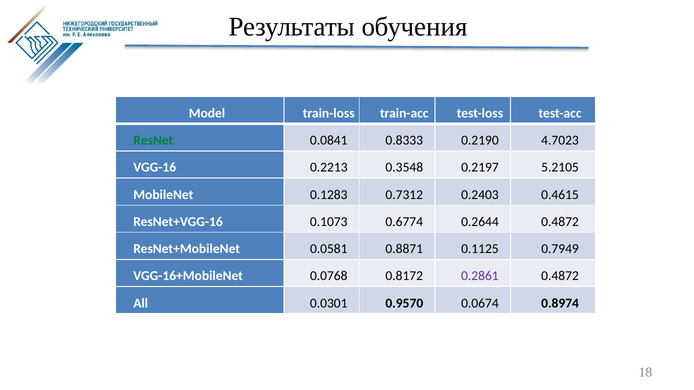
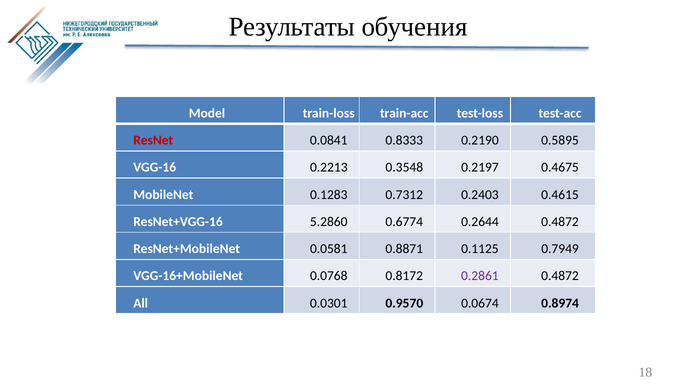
ResNet colour: green -> red (153, 141)
4.7023: 4.7023 -> 0.5895 (560, 141)
5.2105: 5.2105 -> 0.4675 (560, 168)
0.1073: 0.1073 -> 5.2860 (329, 222)
